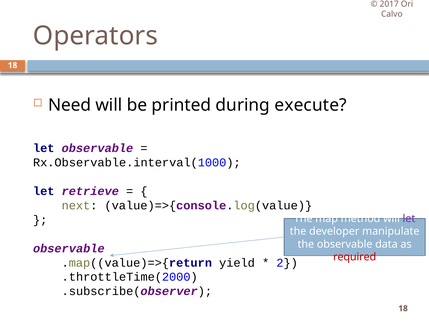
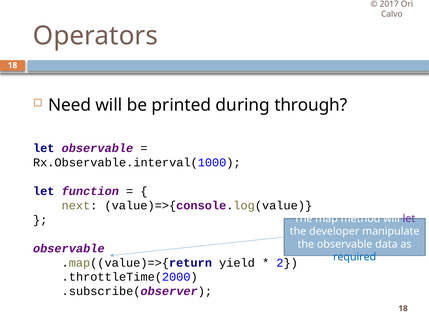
execute: execute -> through (311, 105)
retrieve: retrieve -> function (90, 191)
required colour: red -> blue (355, 257)
